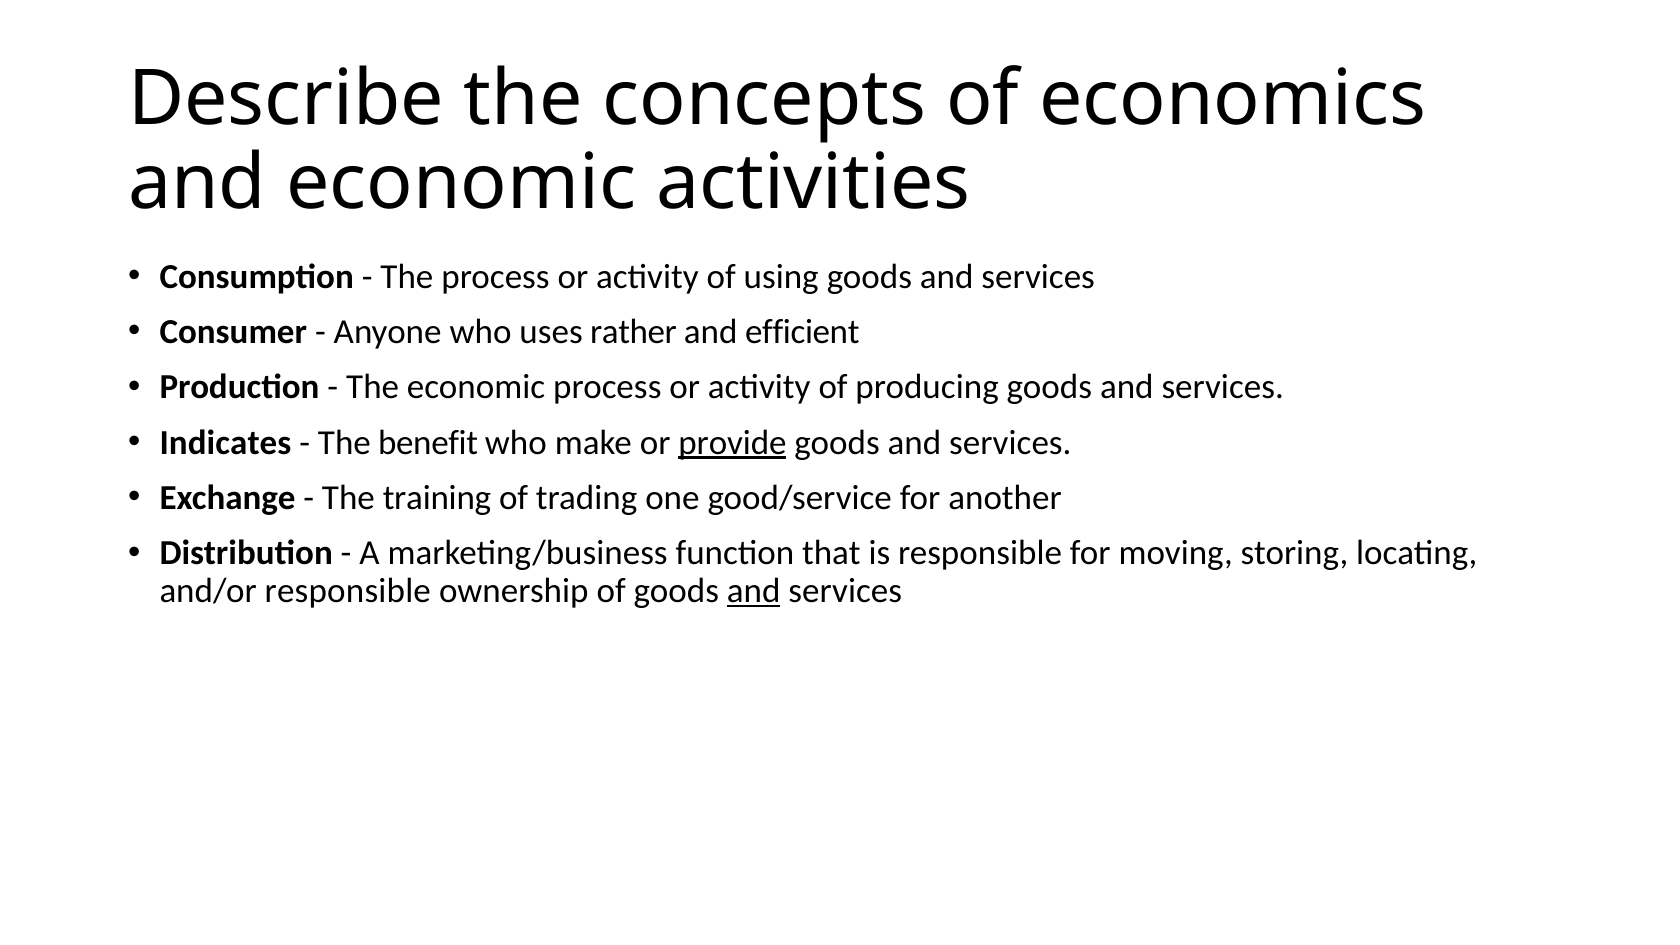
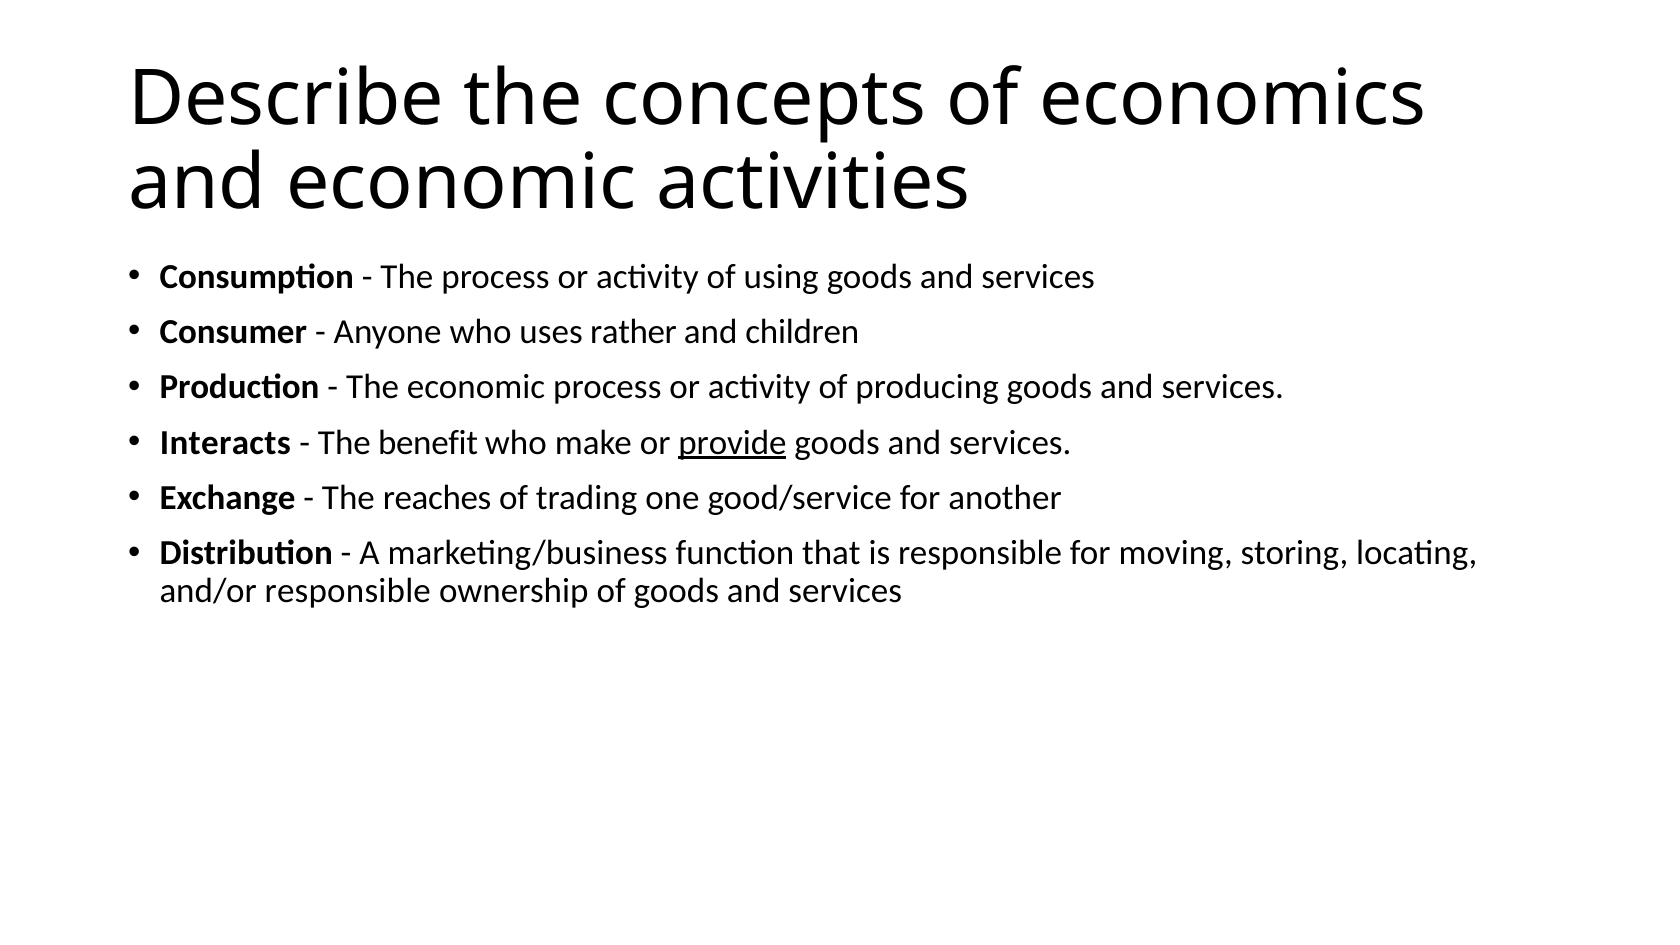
efficient: efficient -> children (802, 332)
Indicates: Indicates -> Interacts (225, 442)
training: training -> reaches (437, 498)
and underline: present -> none (754, 591)
